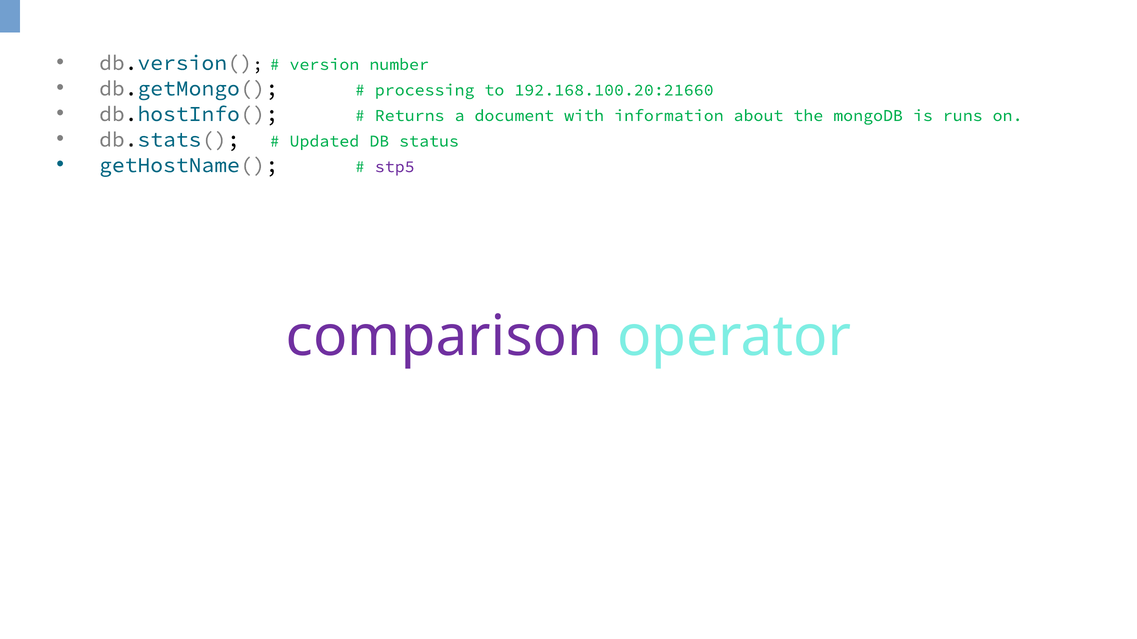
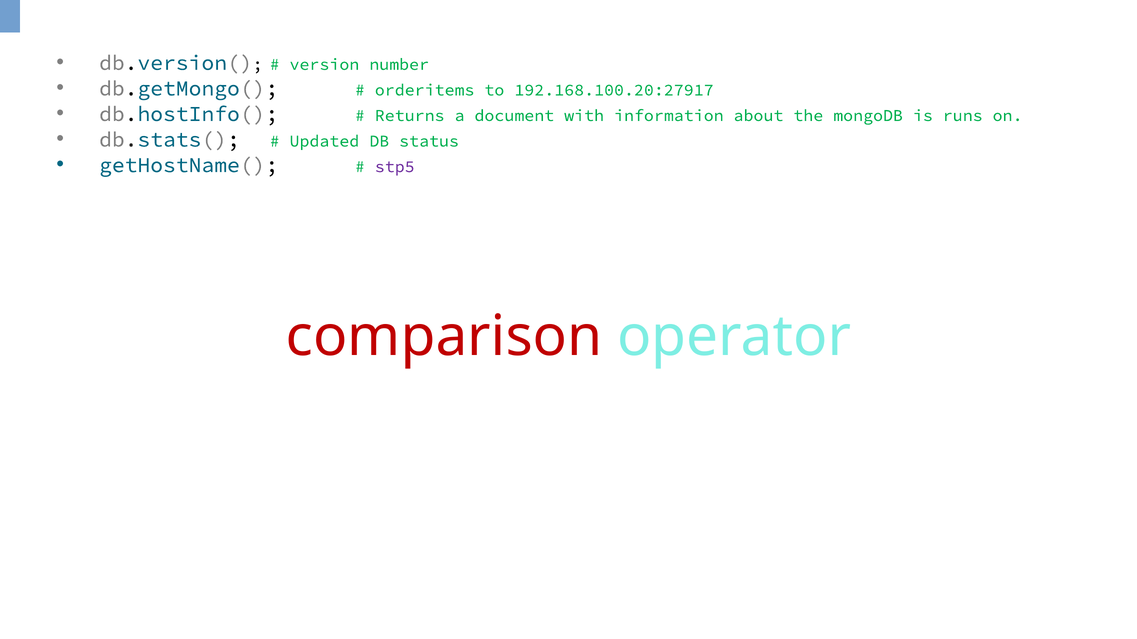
processing: processing -> orderitems (425, 90)
192.168.100.20:21660: 192.168.100.20:21660 -> 192.168.100.20:27917 (614, 90)
comparison colour: purple -> red (444, 337)
